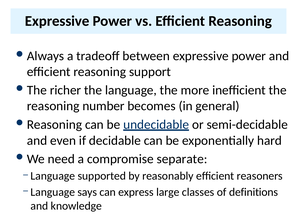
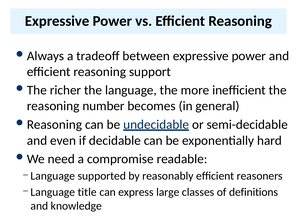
separate: separate -> readable (182, 160)
says: says -> title (87, 193)
